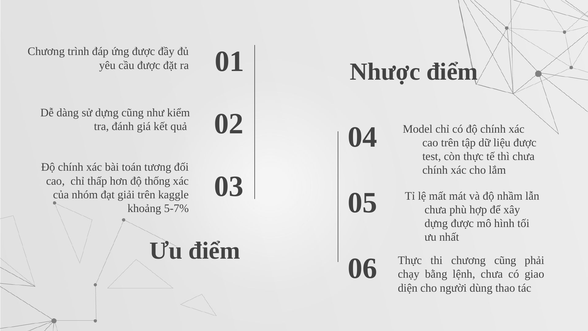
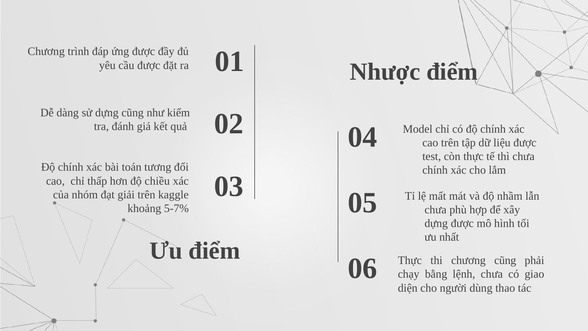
thống: thống -> chiều (157, 181)
